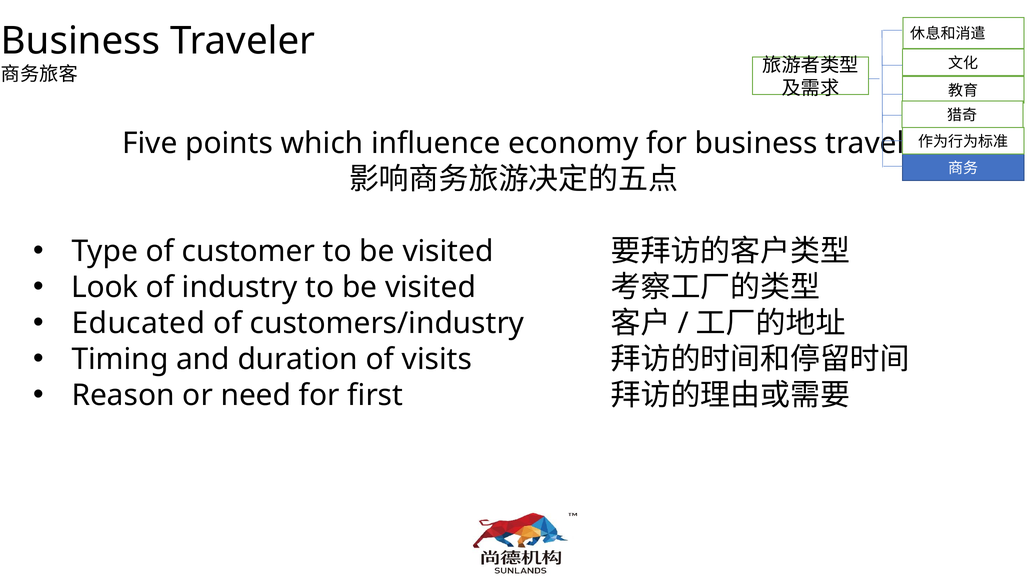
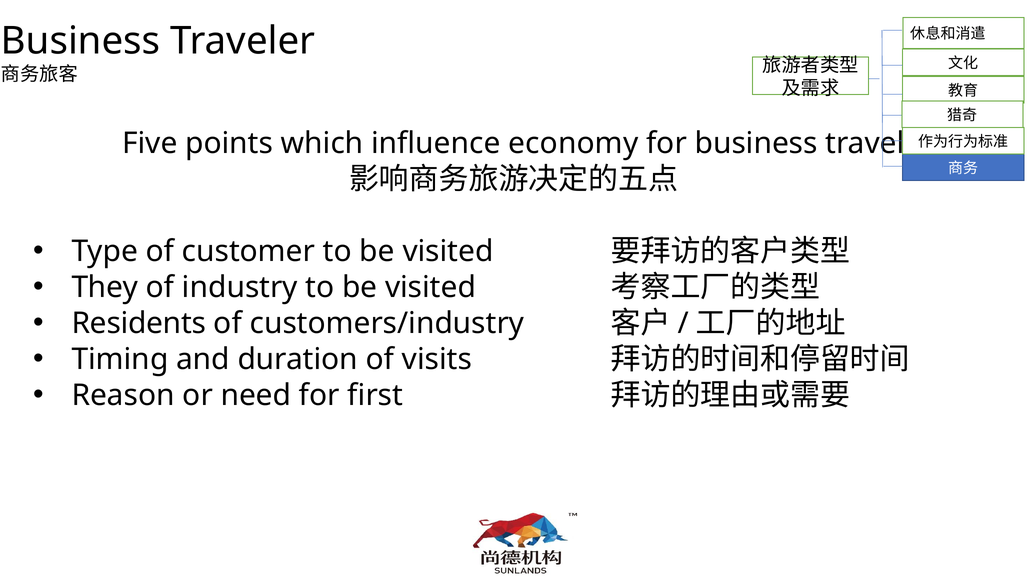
Look: Look -> They (105, 287)
Educated: Educated -> Residents (139, 323)
